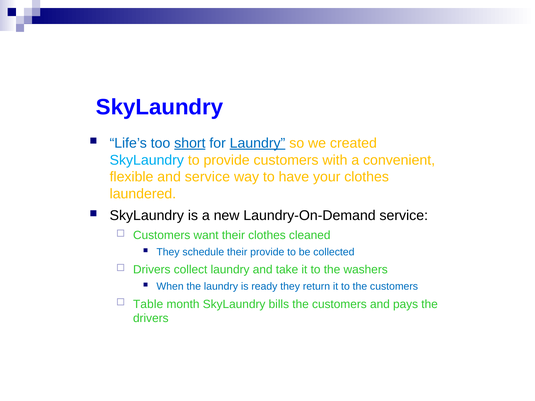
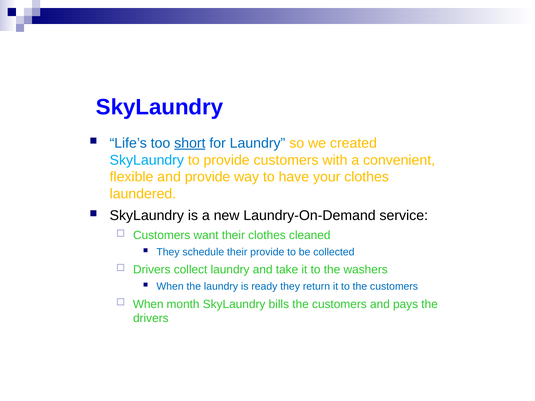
Laundry underline: present -> none (257, 143)
and service: service -> provide (208, 177)
Table: Table -> When (148, 304)
